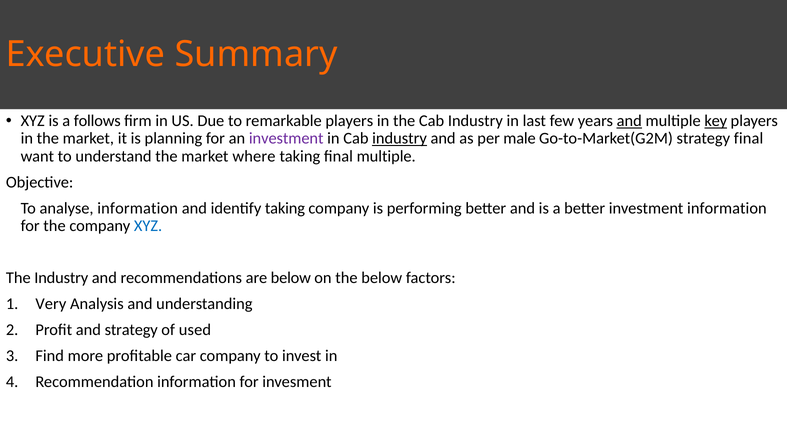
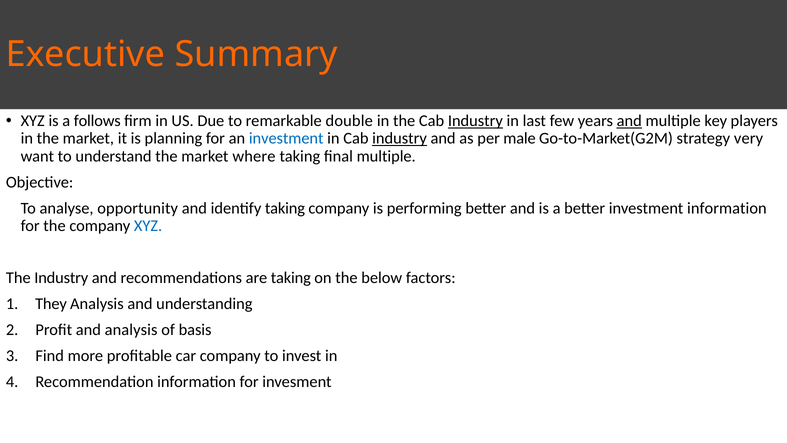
remarkable players: players -> double (349, 121)
Industry underline: none -> present (475, 121)
key underline: present -> none (716, 121)
investment colour: purple -> blue (286, 138)
strategy final: final -> very (749, 138)
analyse information: information -> opportunity (138, 208)
are below: below -> taking (291, 278)
Very: Very -> They (51, 304)
and strategy: strategy -> analysis (131, 329)
used: used -> basis (195, 329)
